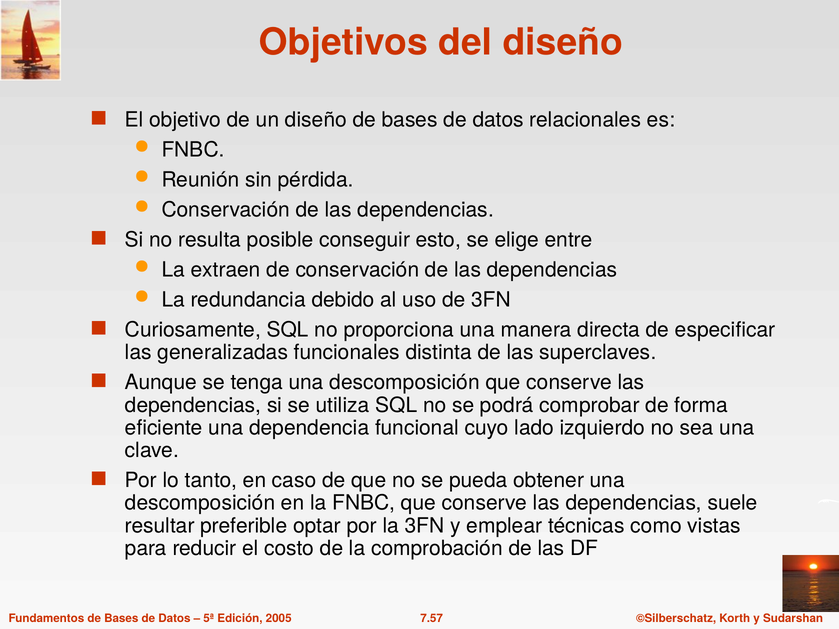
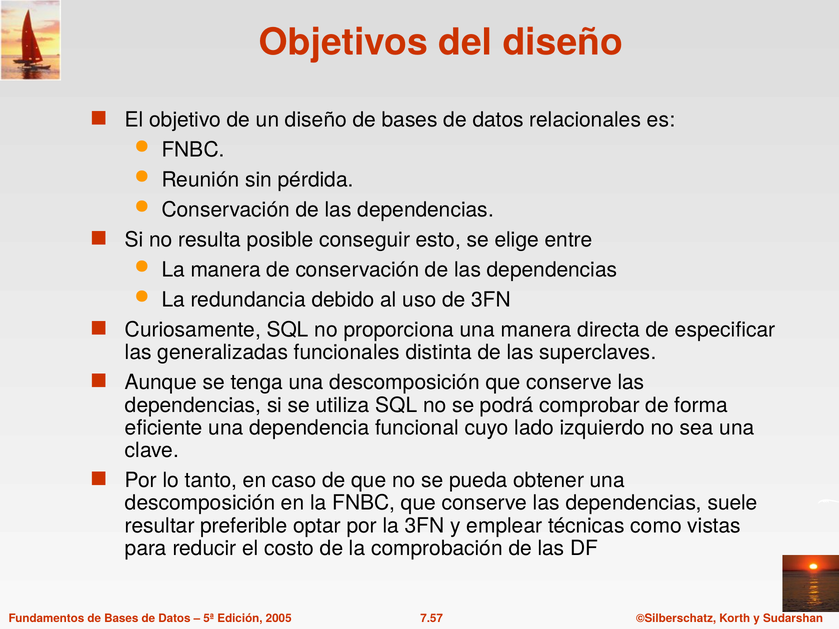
La extraen: extraen -> manera (226, 270)
